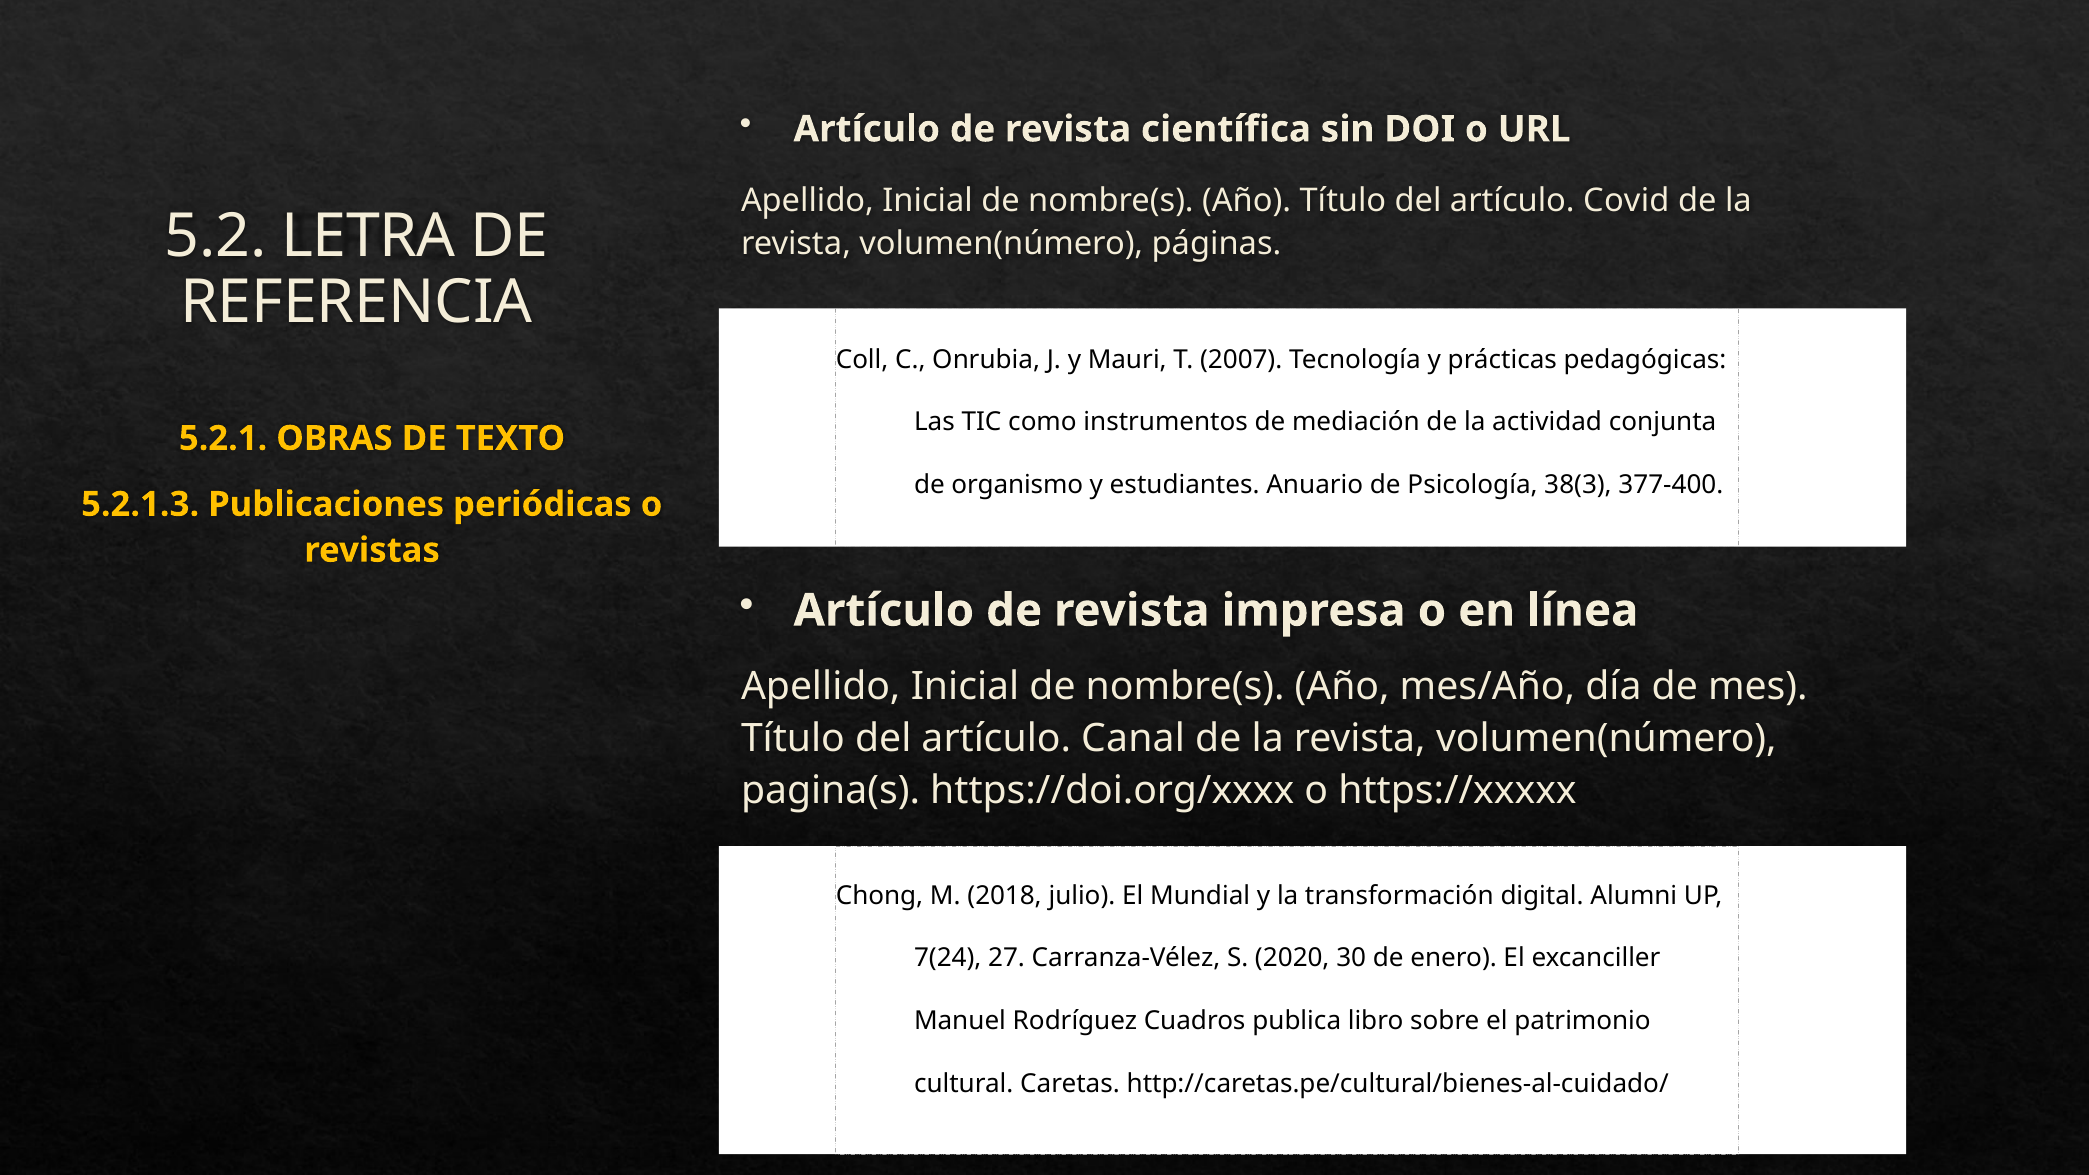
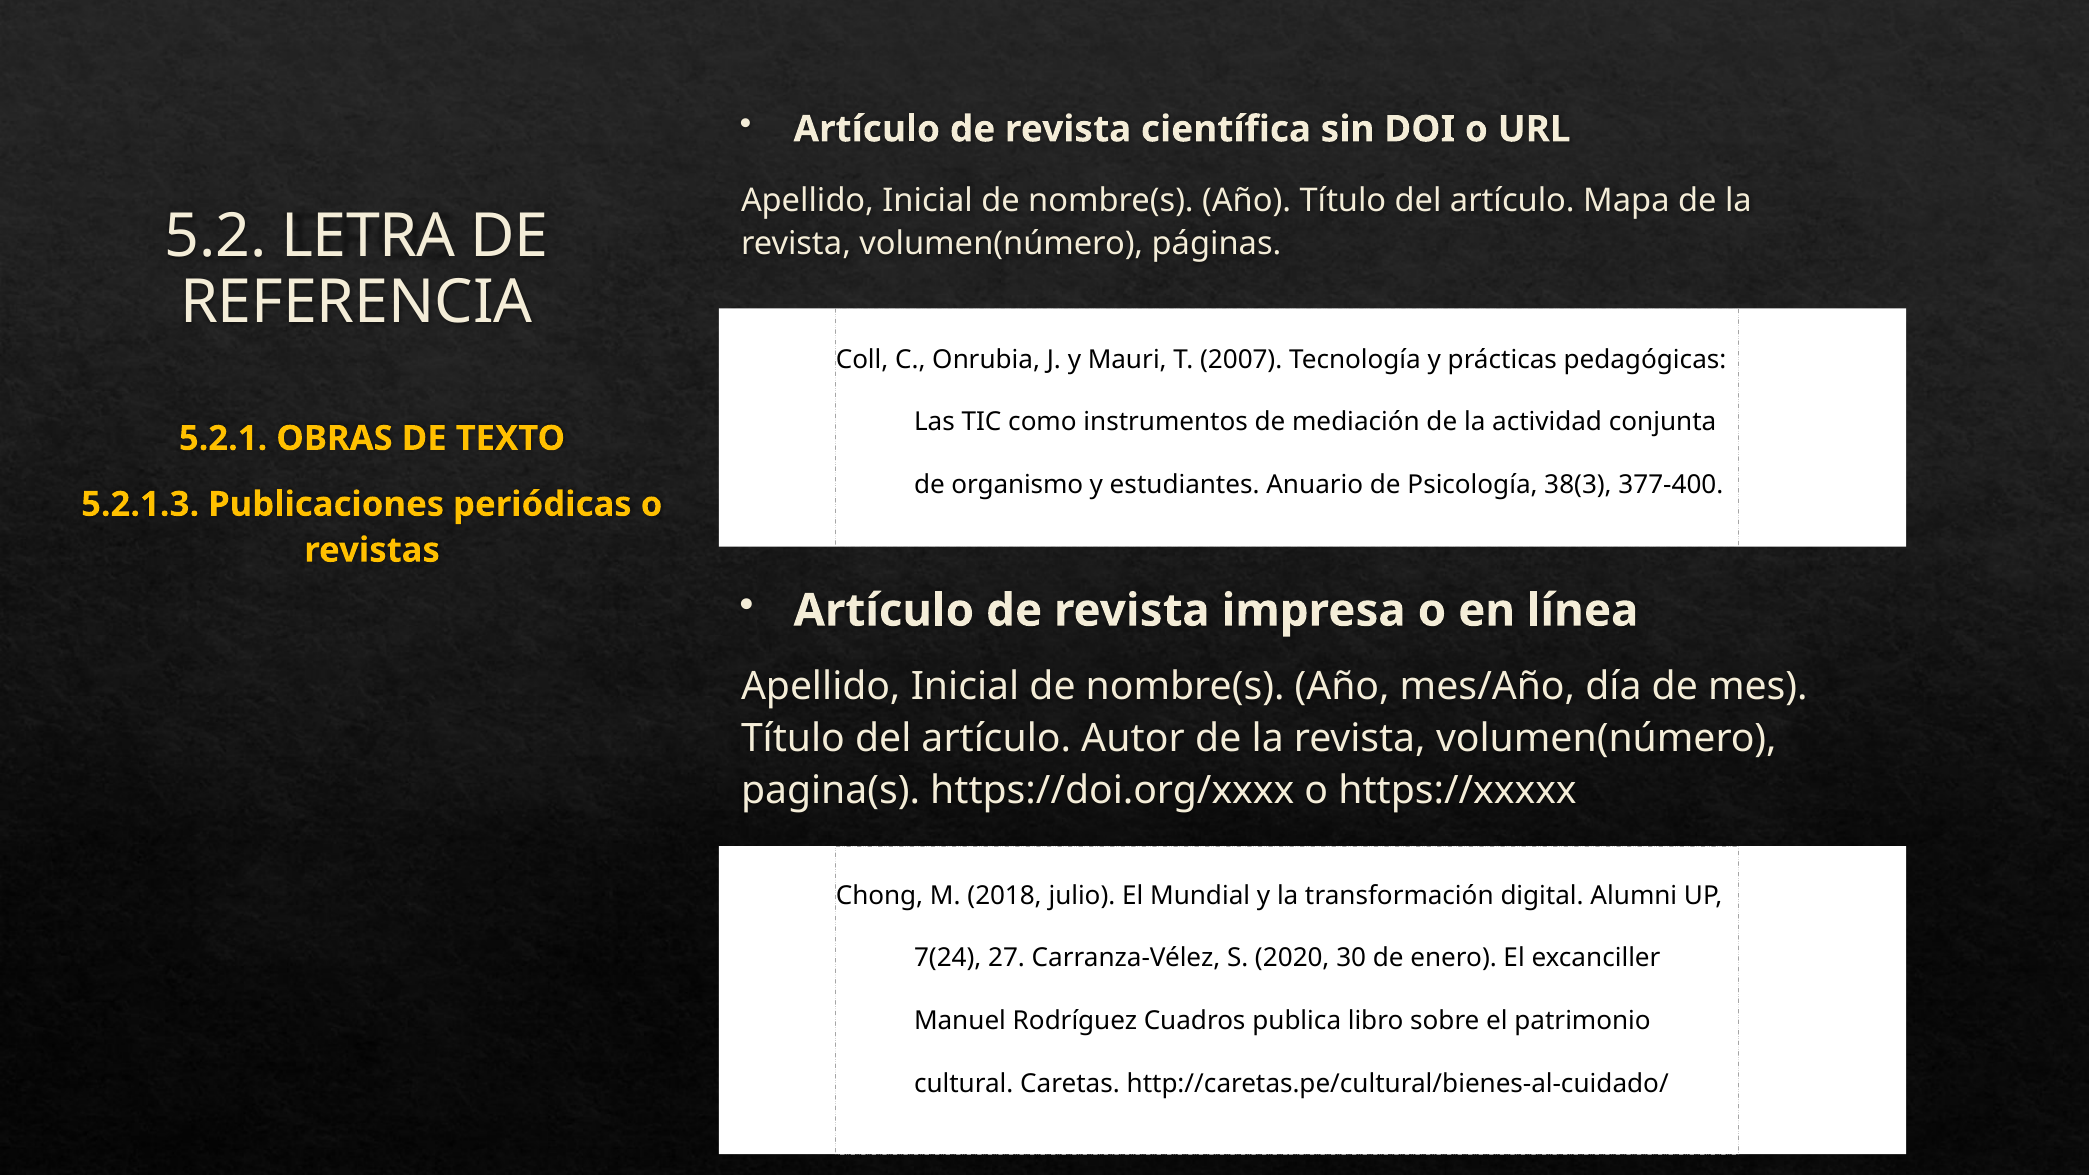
Covid: Covid -> Mapa (1626, 200)
Canal: Canal -> Autor (1133, 738)
